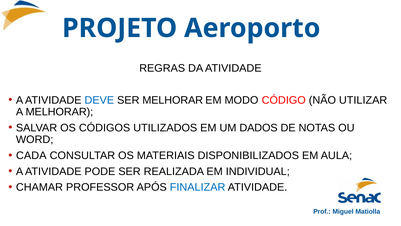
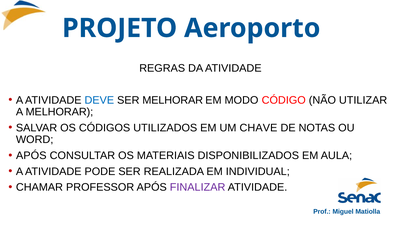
DADOS: DADOS -> CHAVE (258, 128)
CADA: CADA -> APÓS (31, 155)
FINALIZAR colour: blue -> purple (198, 187)
